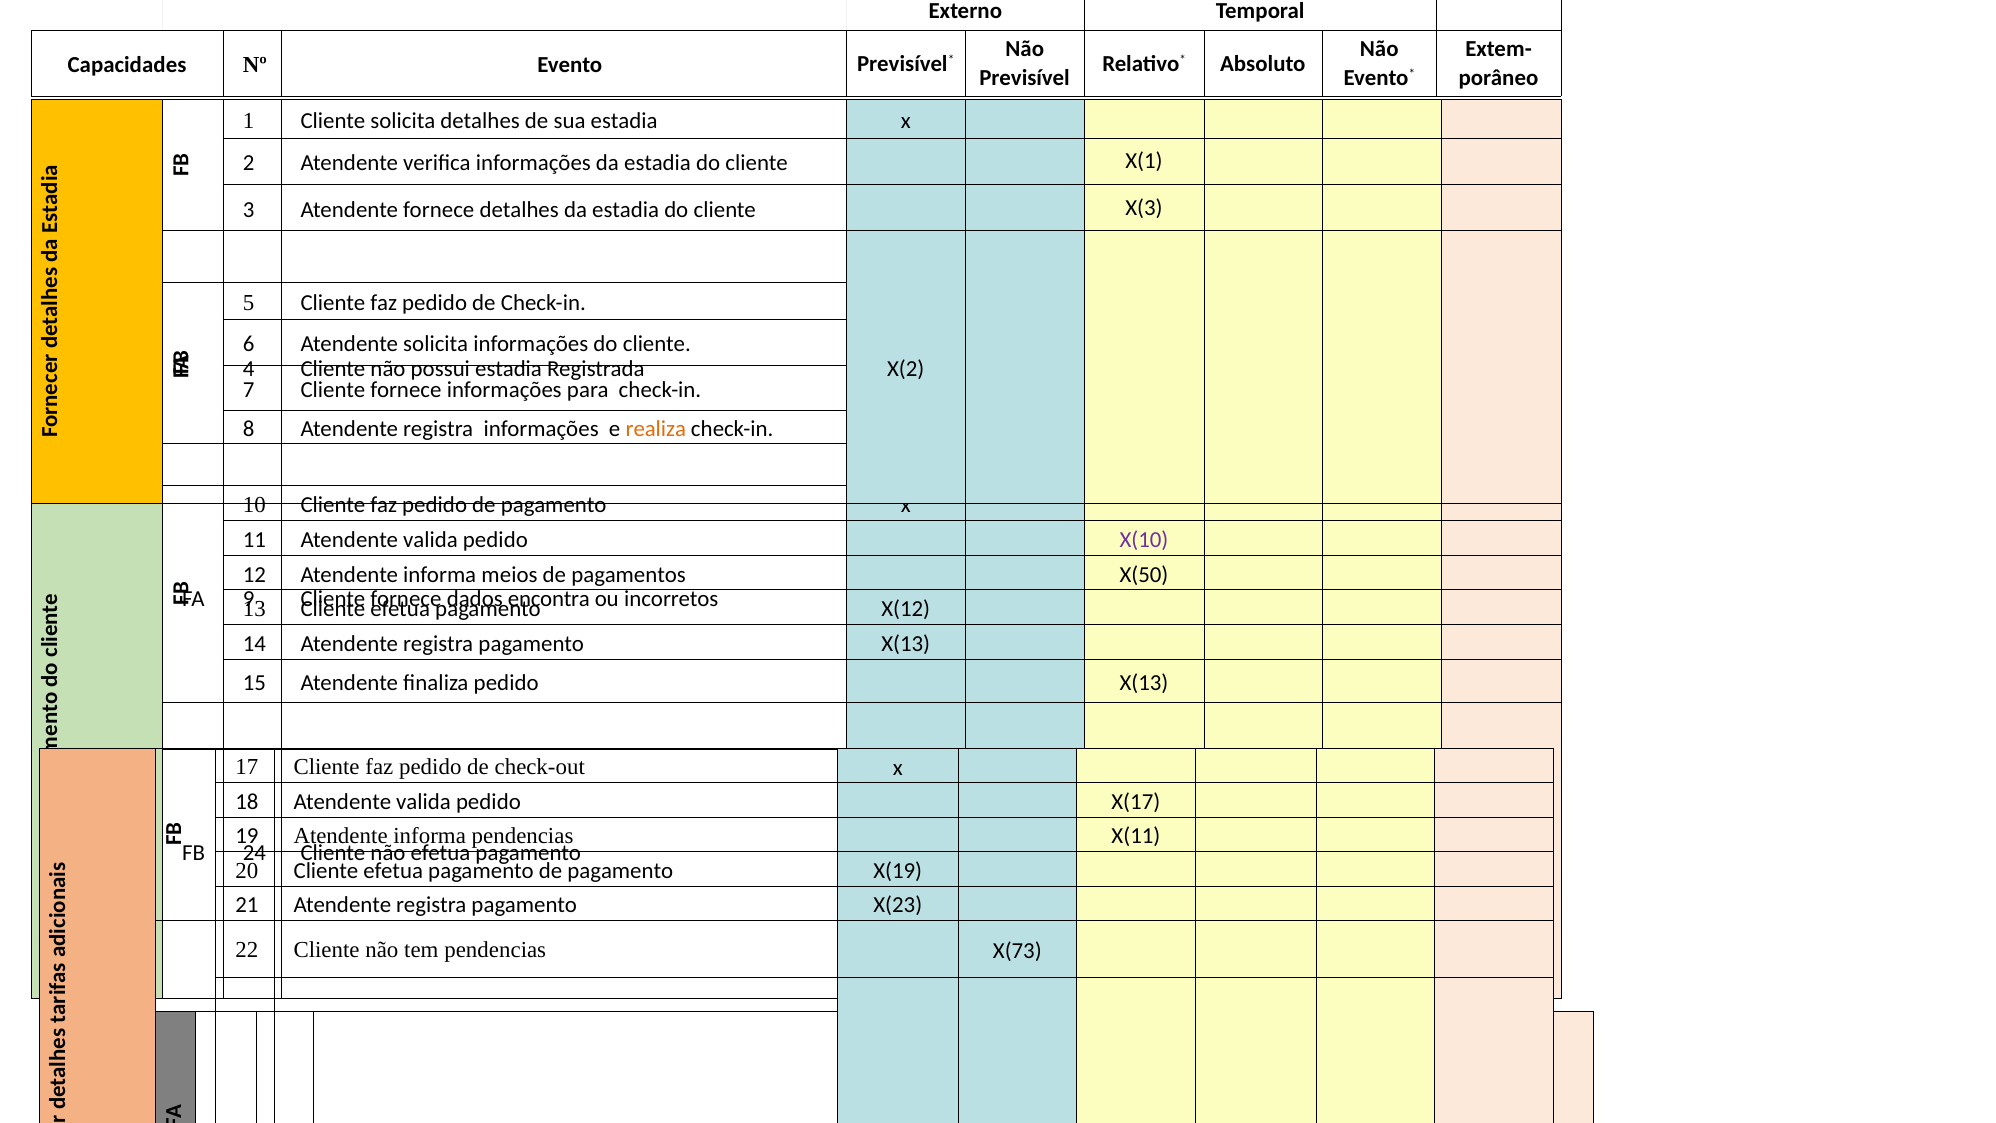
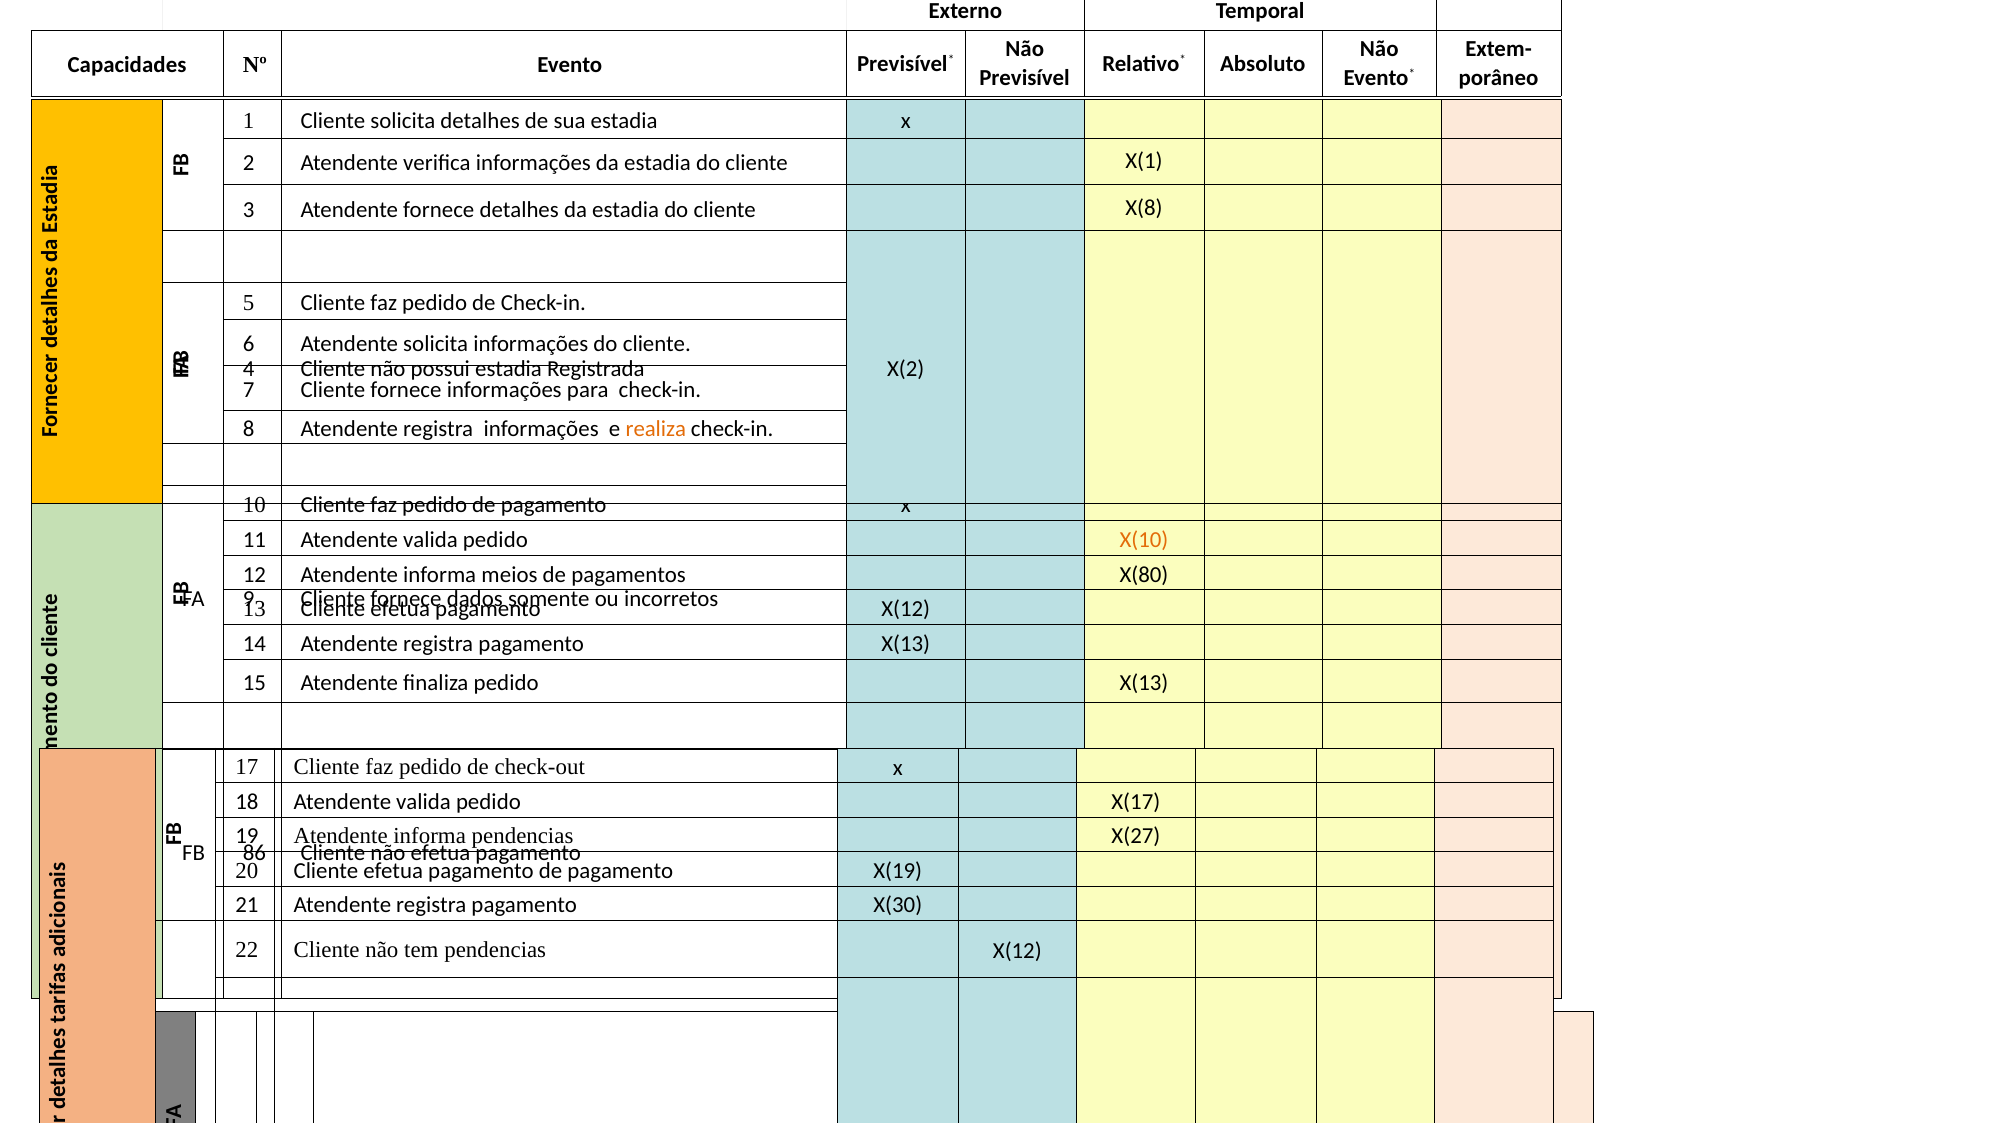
X(3: X(3 -> X(8 (1144, 208)
X(10 colour: purple -> orange (1144, 540)
X(50: X(50 -> X(80 (1144, 574)
encontra: encontra -> somente (549, 598)
pendencias X(11: X(11 -> X(27 (1136, 836)
FB 24: 24 -> 86 (254, 852)
X(23: X(23 -> X(30 (898, 905)
pendencias X(73: X(73 -> X(12 (1017, 951)
